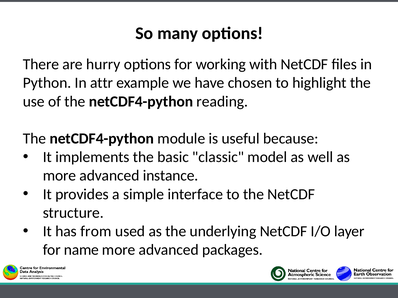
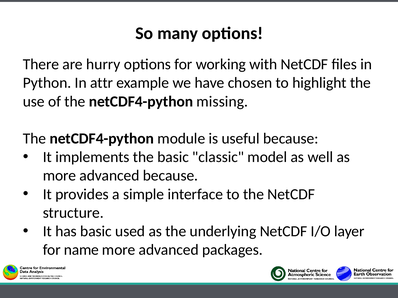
reading: reading -> missing (222, 102)
advanced instance: instance -> because (170, 176)
has from: from -> basic (96, 232)
